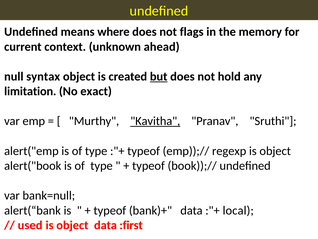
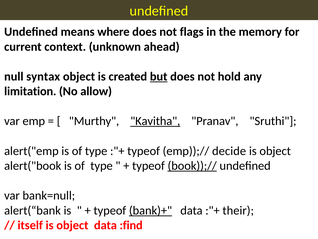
exact: exact -> allow (96, 91)
regexp: regexp -> decide (229, 151)
book));// underline: none -> present (192, 165)
bank)+ underline: none -> present (150, 210)
local: local -> their (238, 210)
used: used -> itself (30, 225)
:first: :first -> :find (131, 225)
